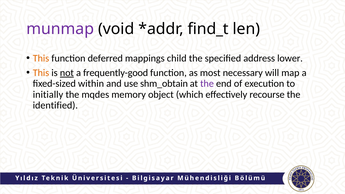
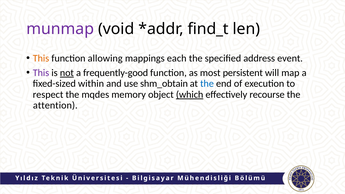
deferred: deferred -> allowing (105, 58)
child: child -> each (177, 58)
lower: lower -> event (290, 58)
This colour: orange -> purple (41, 73)
necessary: necessary -> persistent (243, 73)
the colour: purple -> blue (207, 84)
initially: initially -> respect (48, 95)
which underline: none -> present (190, 95)
identified: identified -> attention (55, 105)
